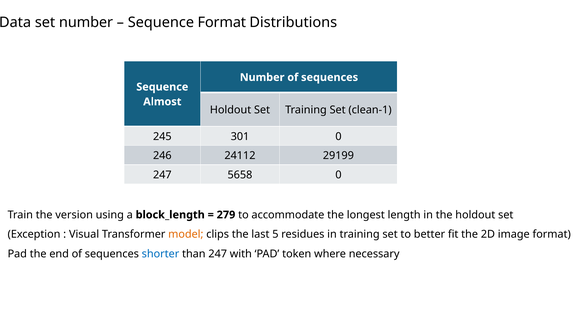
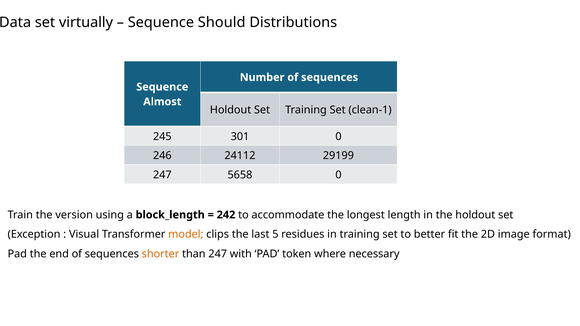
set number: number -> virtually (86, 22)
Sequence Format: Format -> Should (222, 22)
279: 279 -> 242 (226, 215)
shorter colour: blue -> orange (160, 254)
